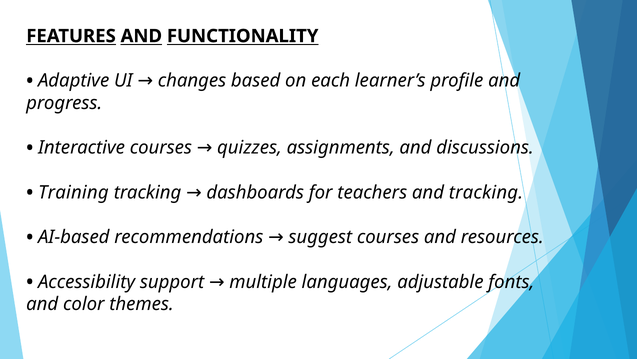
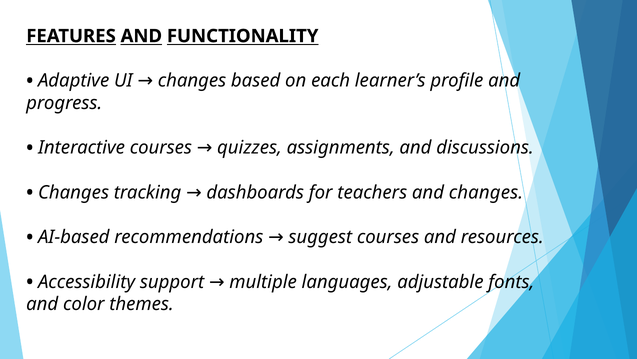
Training: Training -> Changes (74, 192)
and tracking: tracking -> changes (486, 192)
